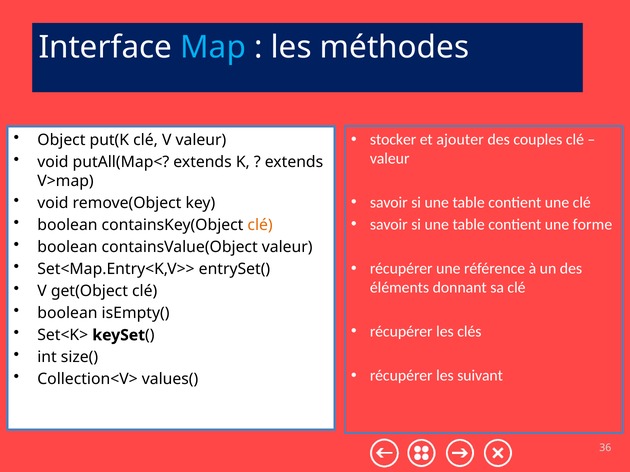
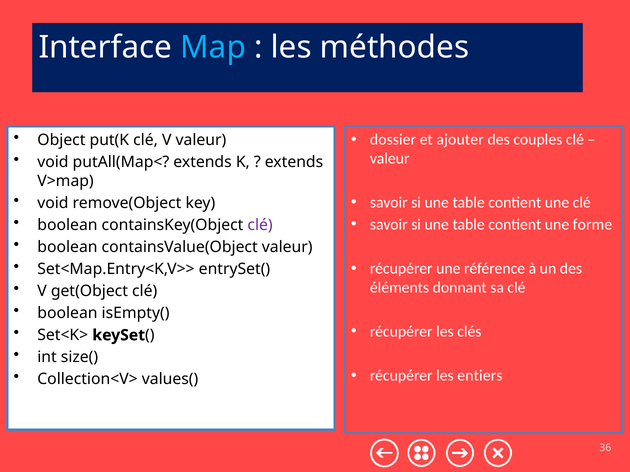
stocker: stocker -> dossier (393, 140)
clé colour: orange -> purple (260, 225)
suivant: suivant -> entiers (480, 376)
